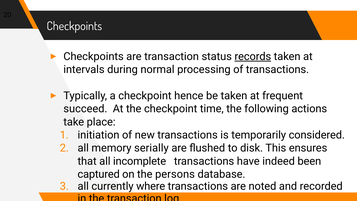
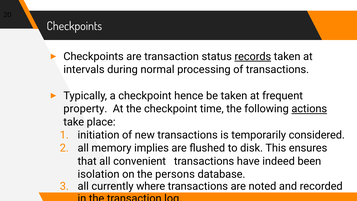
succeed: succeed -> property (85, 109)
actions underline: none -> present (309, 109)
serially: serially -> implies (151, 148)
incomplete: incomplete -> convenient (140, 161)
captured: captured -> isolation (99, 174)
